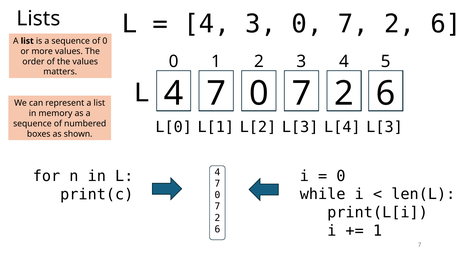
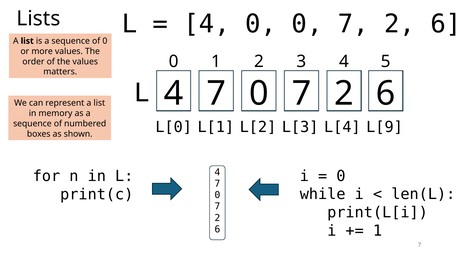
3: 3 -> 0 (261, 24)
L[4 L[3: L[3 -> L[9 (385, 127)
